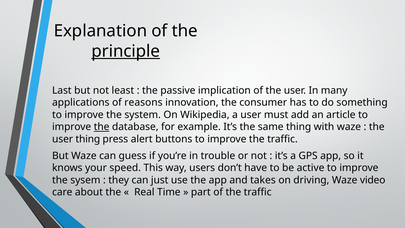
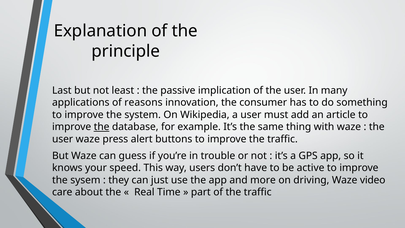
principle underline: present -> none (126, 51)
user thing: thing -> waze (88, 139)
takes: takes -> more (263, 180)
